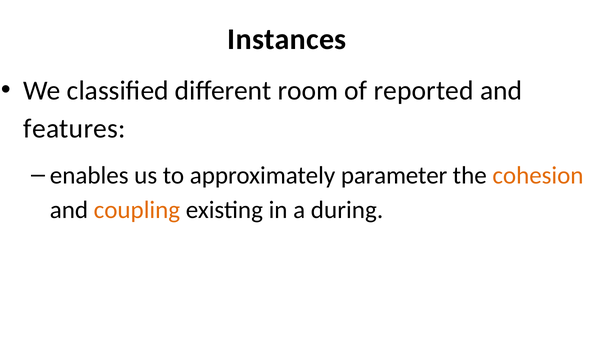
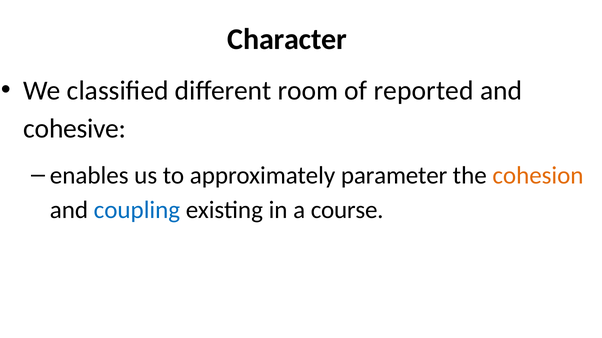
Instances: Instances -> Character (287, 39)
features: features -> cohesive (75, 129)
coupling colour: orange -> blue (137, 210)
during: during -> course (347, 210)
